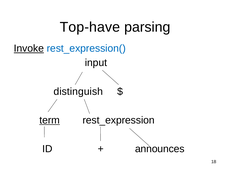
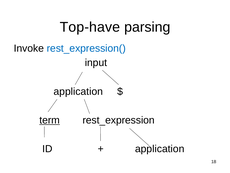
Invoke underline: present -> none (29, 48)
distinguish: distinguish -> application (78, 91)
announces: announces -> application (160, 148)
